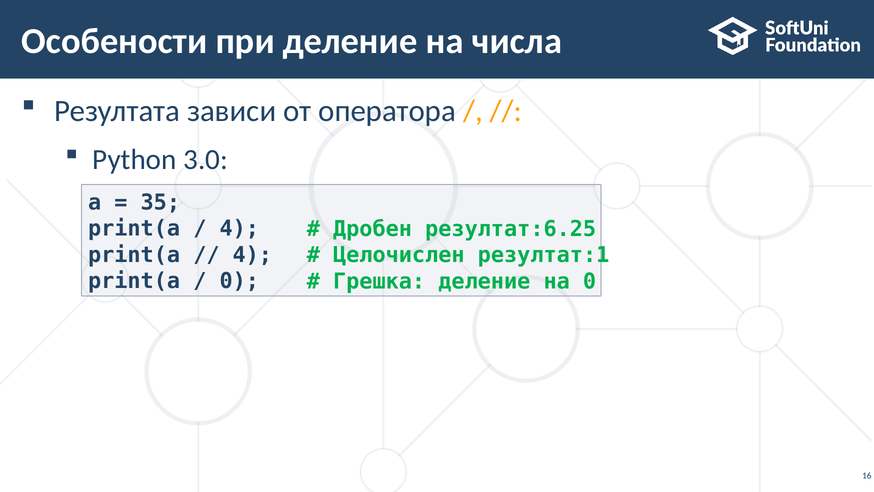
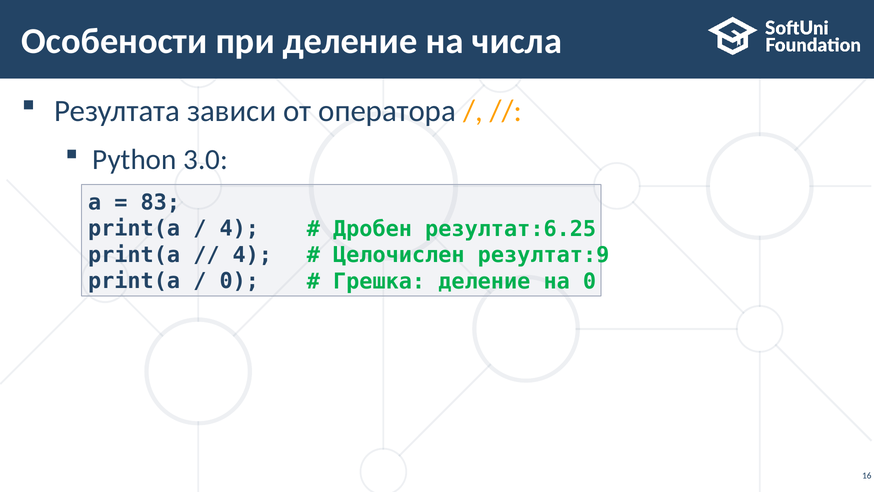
35: 35 -> 83 (160, 202)
резултат:1: резултат:1 -> резултат:9 (544, 255)
